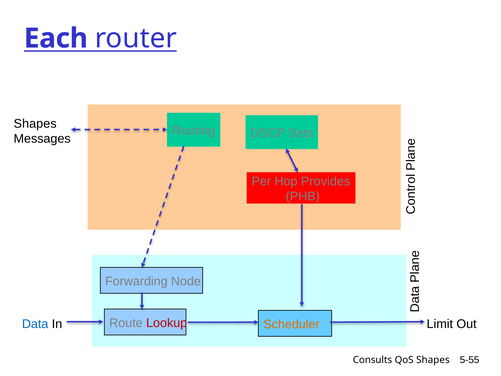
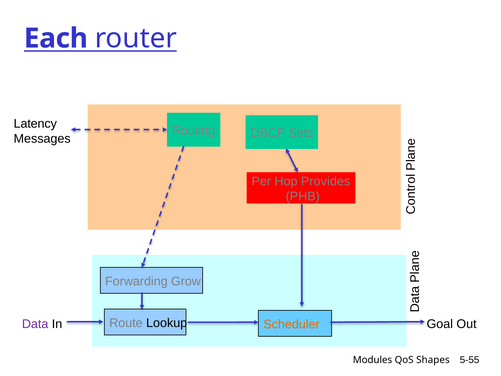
Shapes: Shapes -> Latency (35, 124)
Node: Node -> Grow (186, 281)
Lookup colour: red -> black (167, 323)
Data colour: blue -> purple (35, 324)
Limit: Limit -> Goal (440, 324)
Consults: Consults -> Modules (373, 360)
